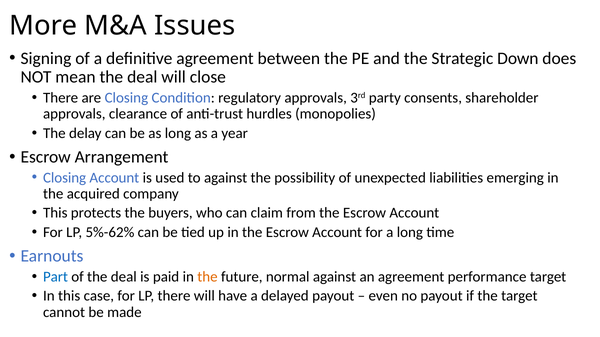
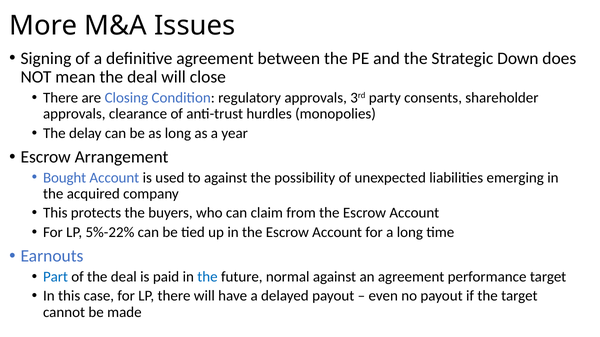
Closing: Closing -> Bought (65, 178)
5%-62%: 5%-62% -> 5%-22% (110, 233)
the colour: orange -> blue (207, 277)
